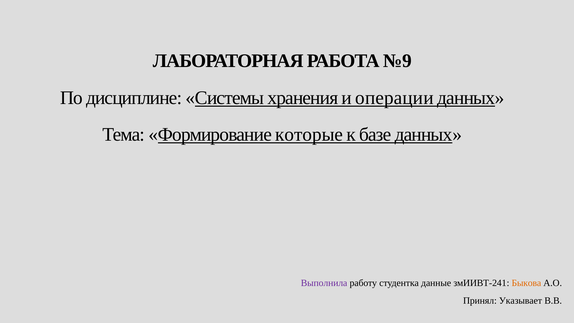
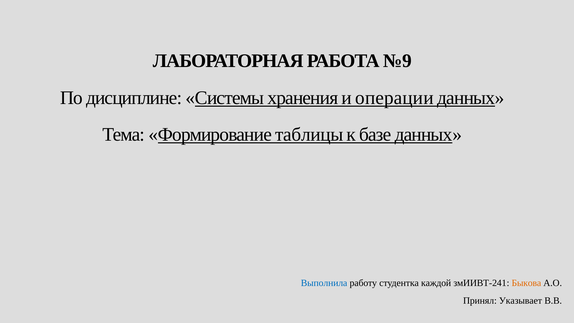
которые: которые -> таблицы (309, 134)
Выполнила colour: purple -> blue (324, 283)
данные: данные -> каждой (436, 283)
